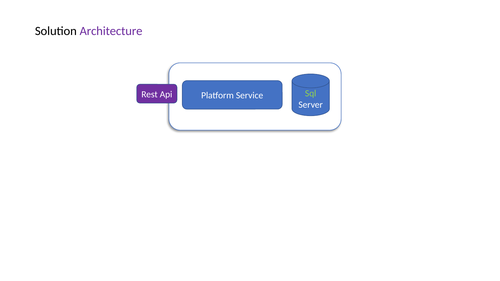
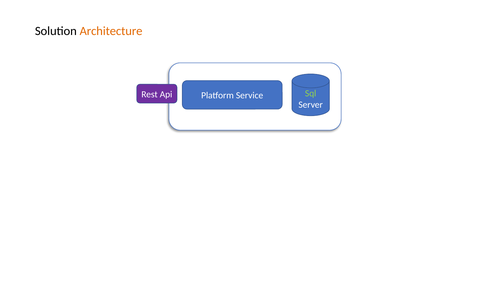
Architecture colour: purple -> orange (111, 31)
